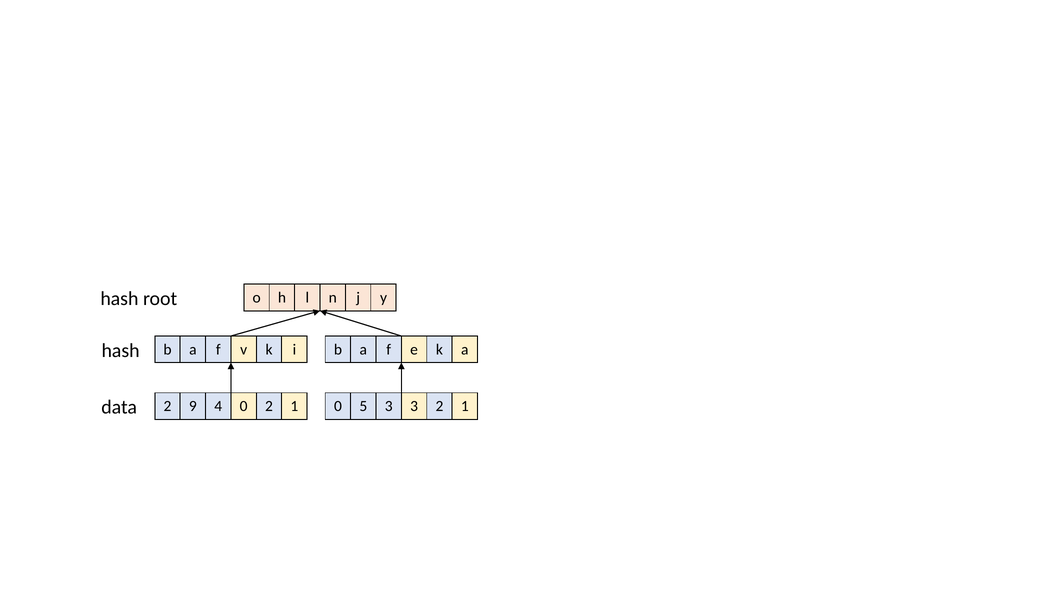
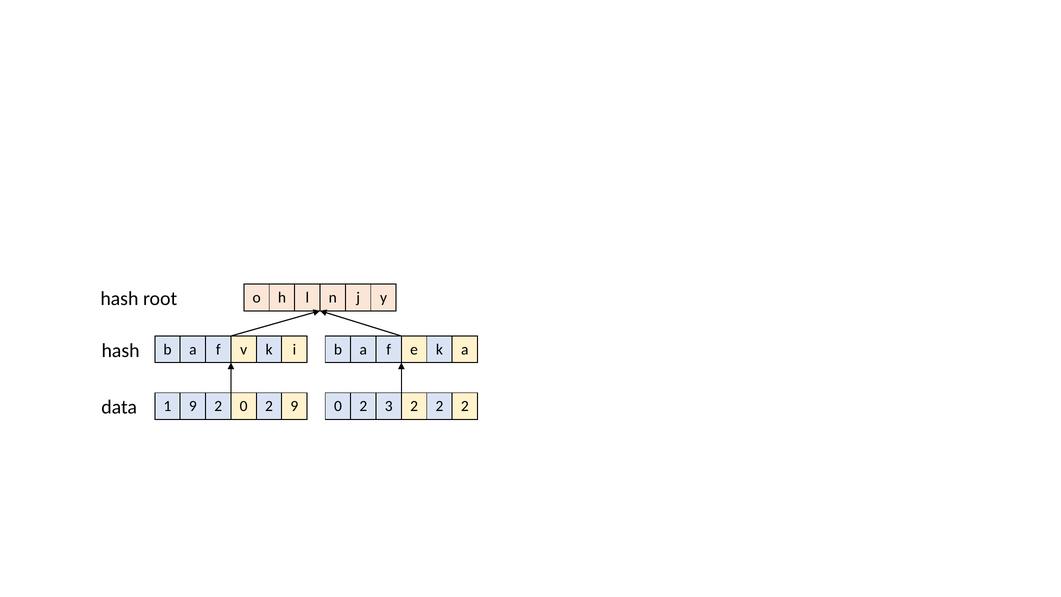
data 2: 2 -> 1 (168, 406)
9 4: 4 -> 2 (218, 406)
0 2 1: 1 -> 9 (294, 406)
5: 5 -> 2 (363, 406)
3 3: 3 -> 2 (414, 406)
1: 1 -> 2 (465, 406)
